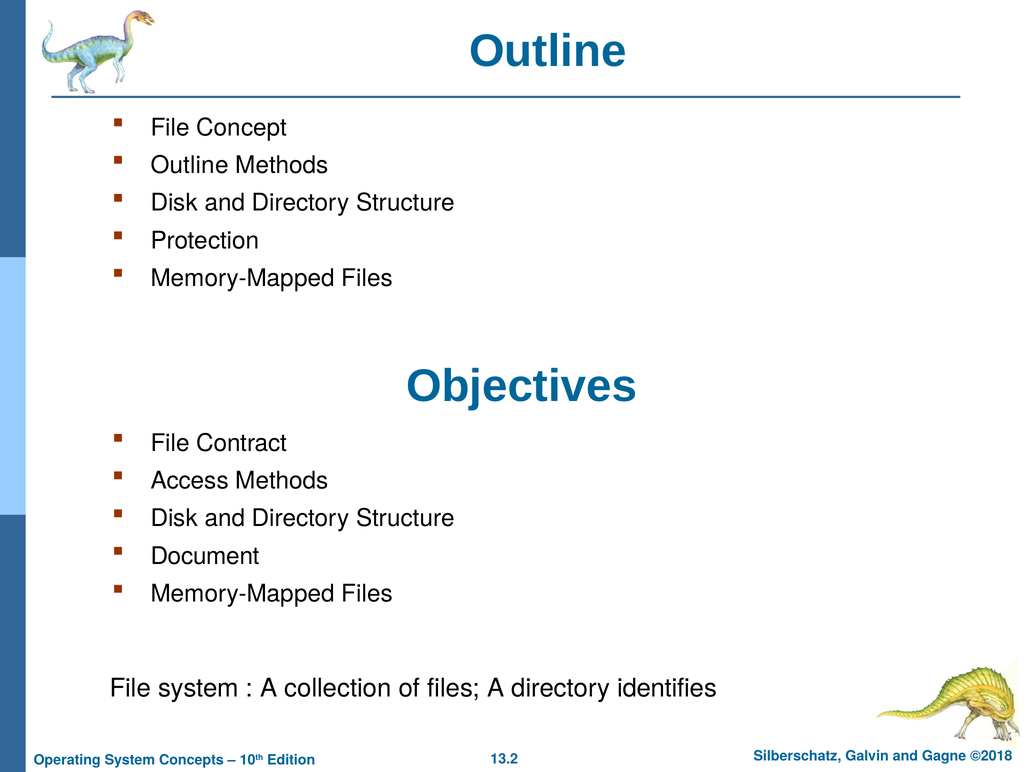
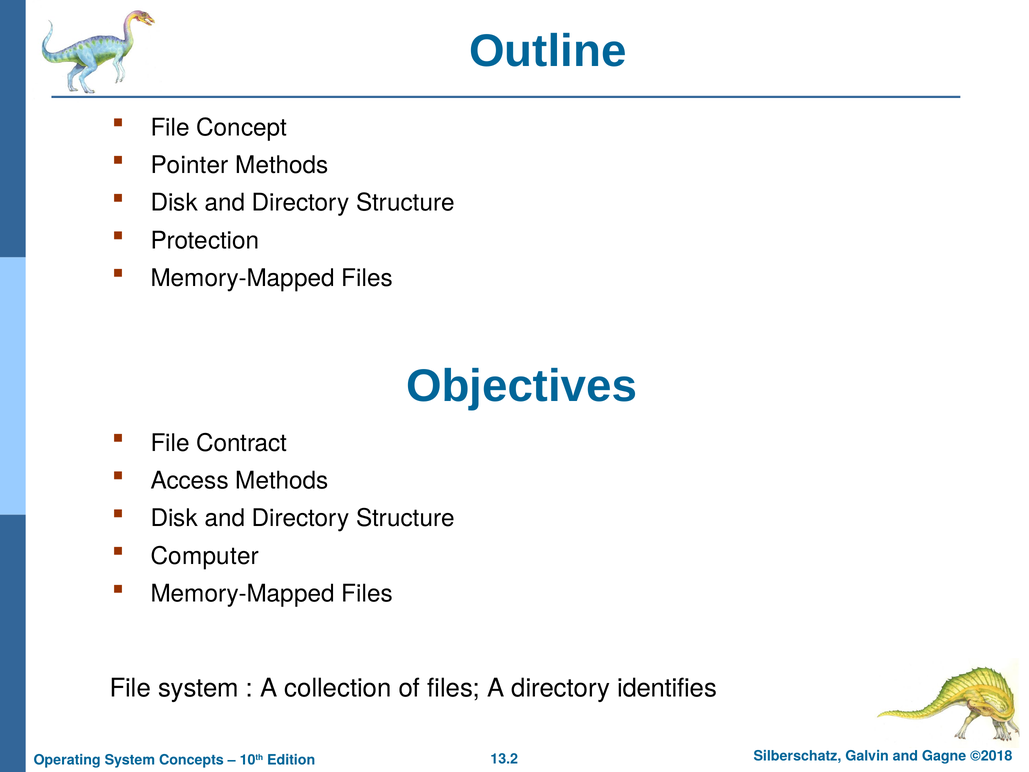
Outline: Outline -> Pointer (190, 165)
Document: Document -> Computer (205, 556)
